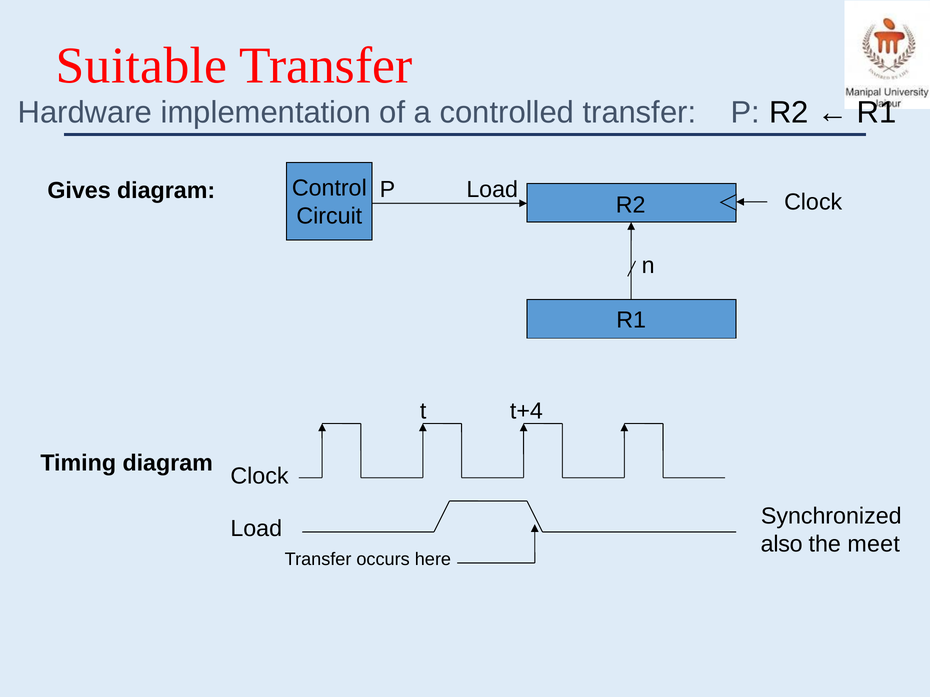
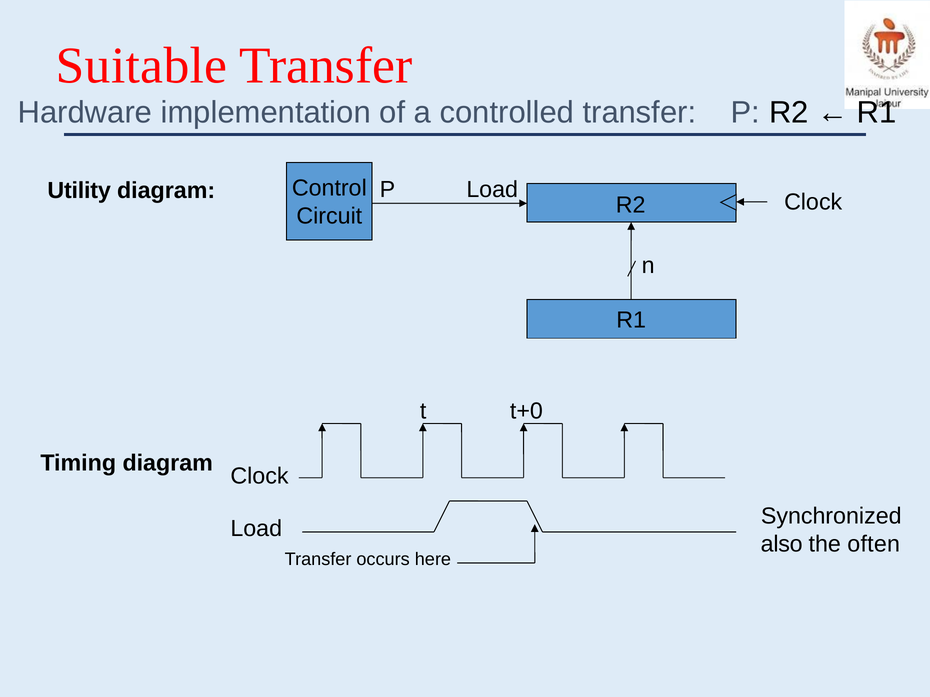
Gives: Gives -> Utility (79, 191)
t+4: t+4 -> t+0 (526, 411)
meet: meet -> often (874, 545)
